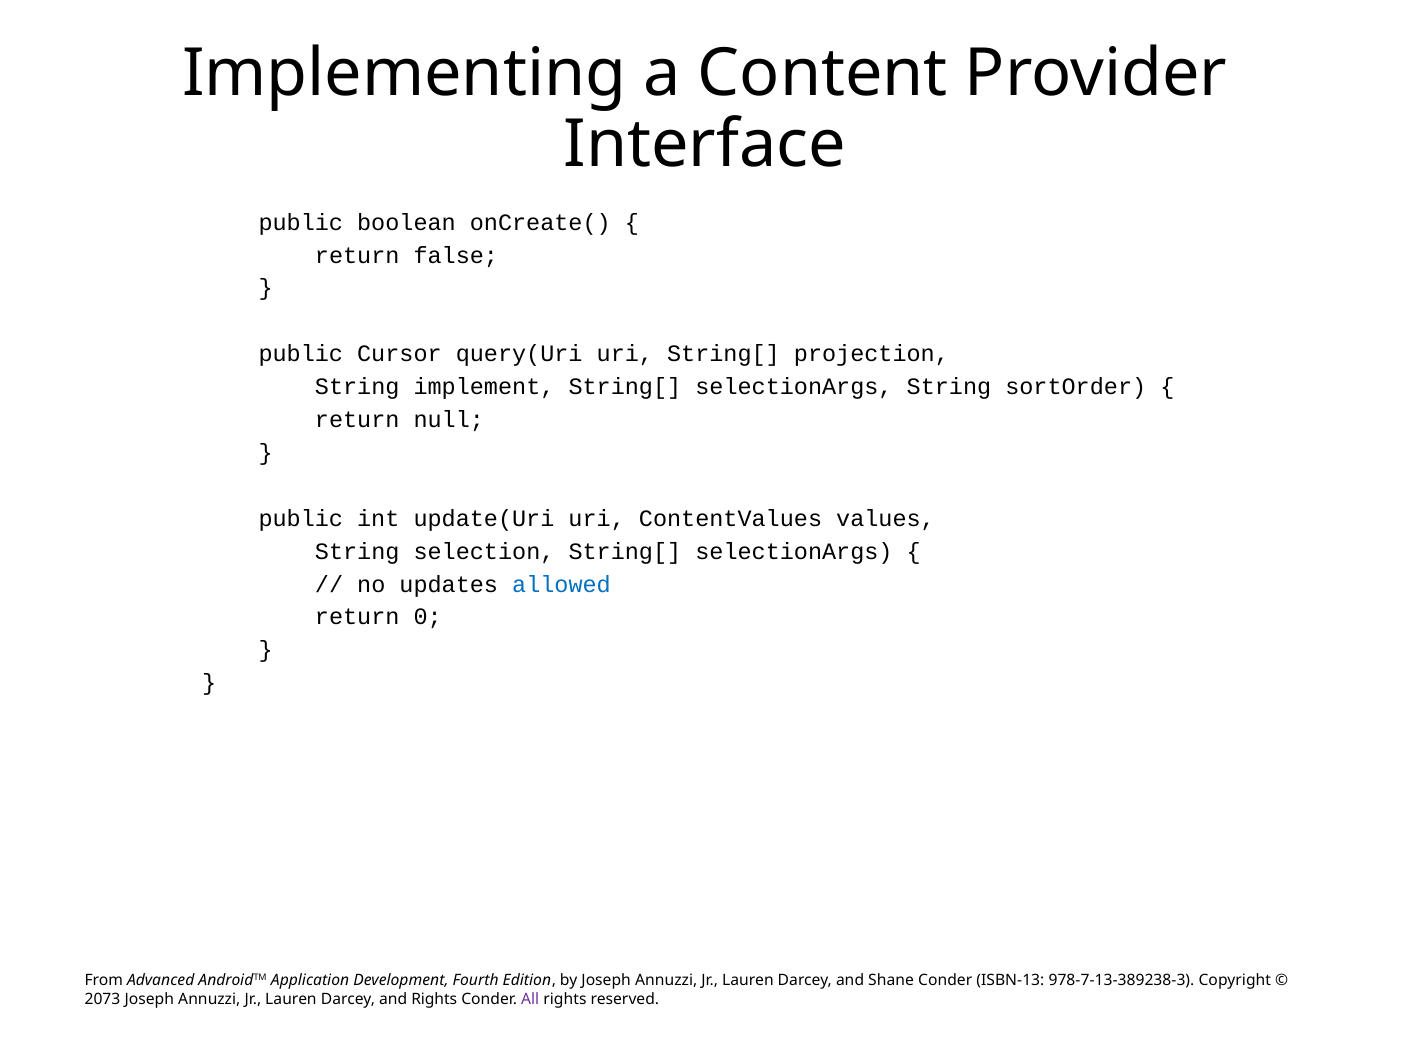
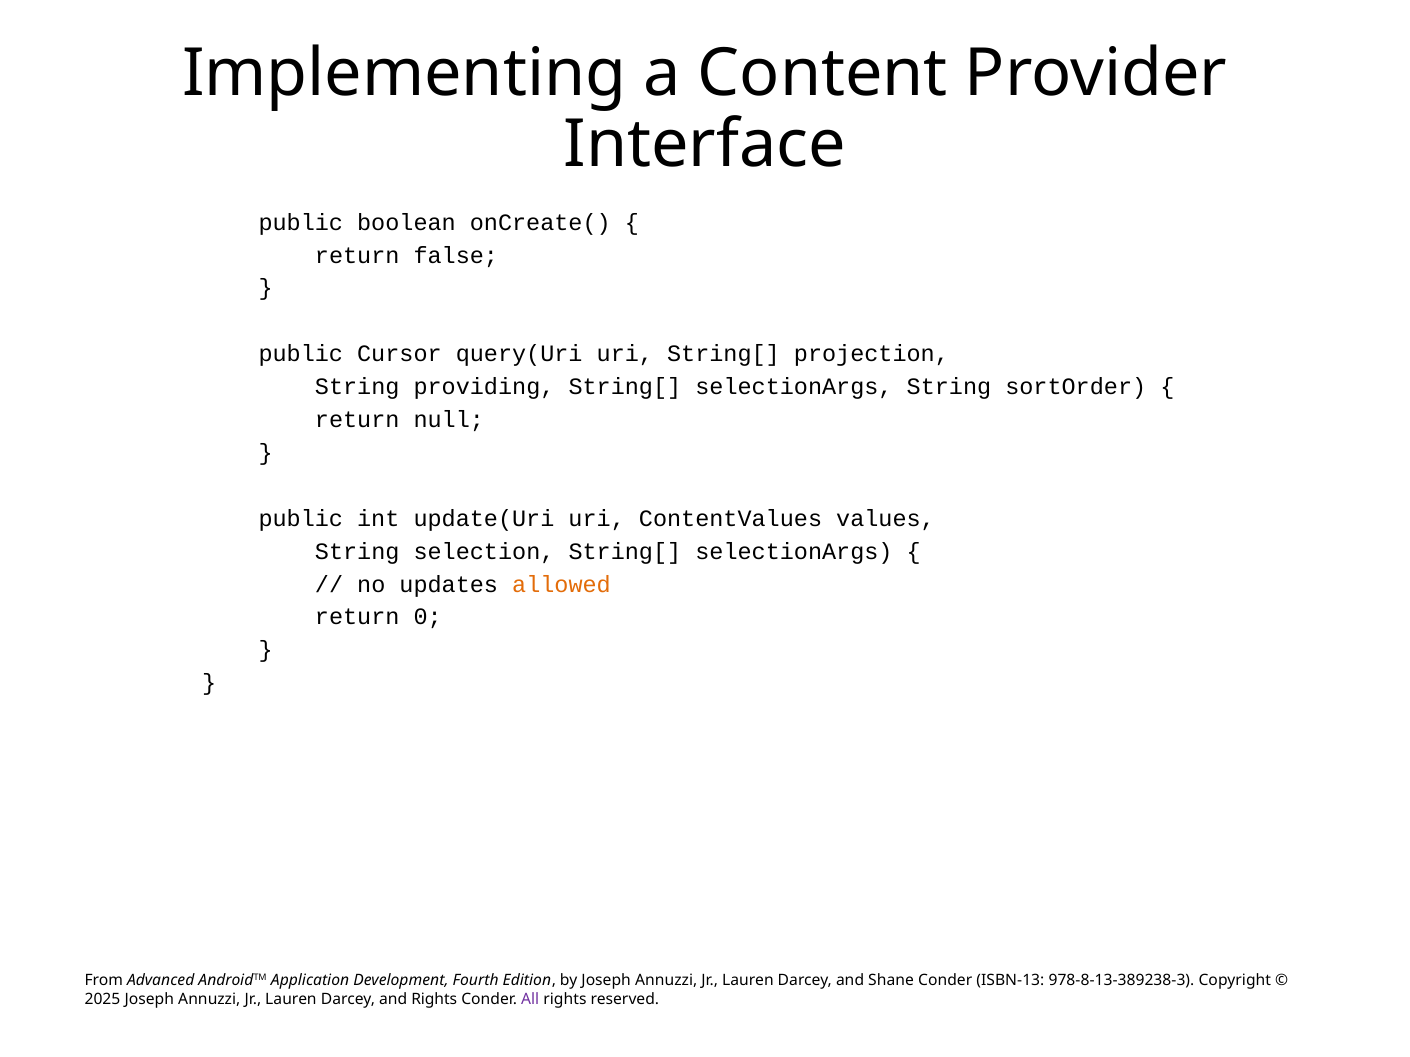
implement: implement -> providing (484, 387)
allowed colour: blue -> orange (561, 585)
978-7-13-389238-3: 978-7-13-389238-3 -> 978-8-13-389238-3 (1121, 981)
2073: 2073 -> 2025 (102, 999)
